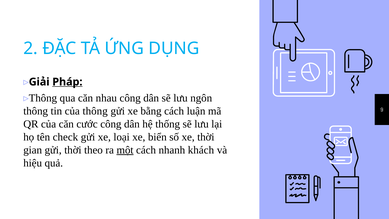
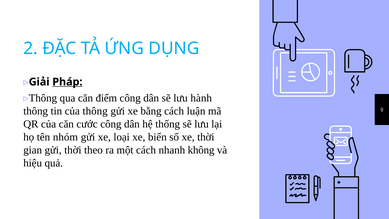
nhau: nhau -> điểm (106, 98)
ngôn: ngôn -> hành (201, 98)
check: check -> nhóm (65, 137)
một underline: present -> none (125, 150)
khách: khách -> không (201, 150)
